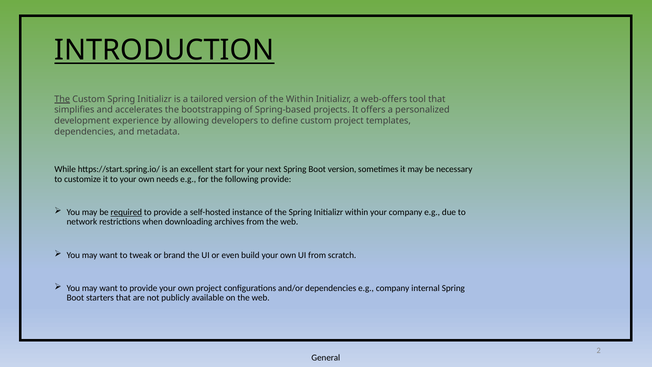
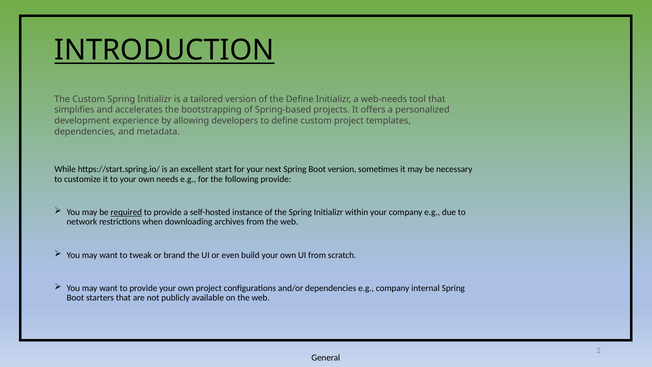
The underline: present -> none (62, 99)
the Within: Within -> Define (300, 99)
web-offers: web-offers -> web-needs (384, 99)
